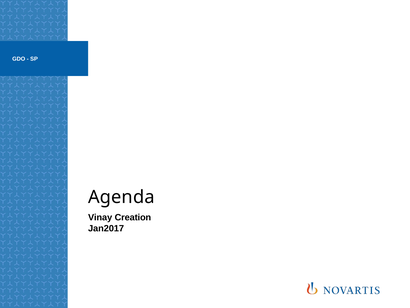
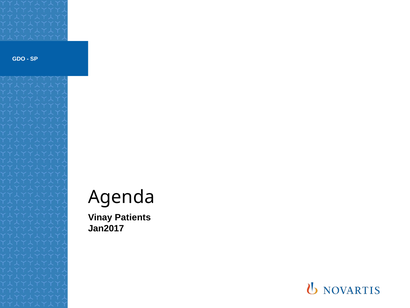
Creation: Creation -> Patients (133, 217)
